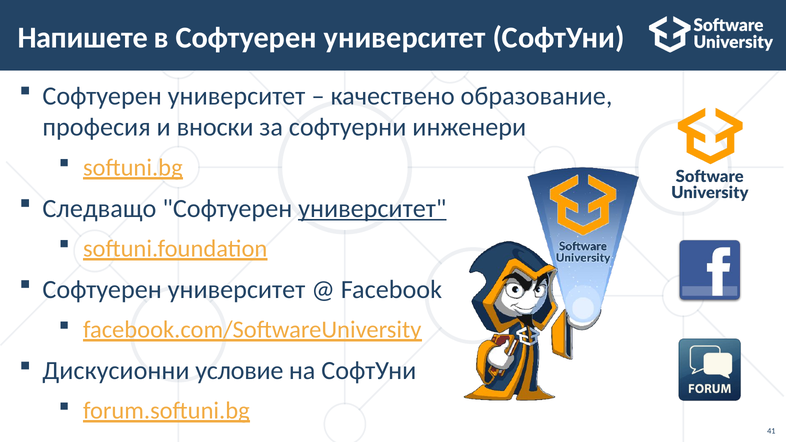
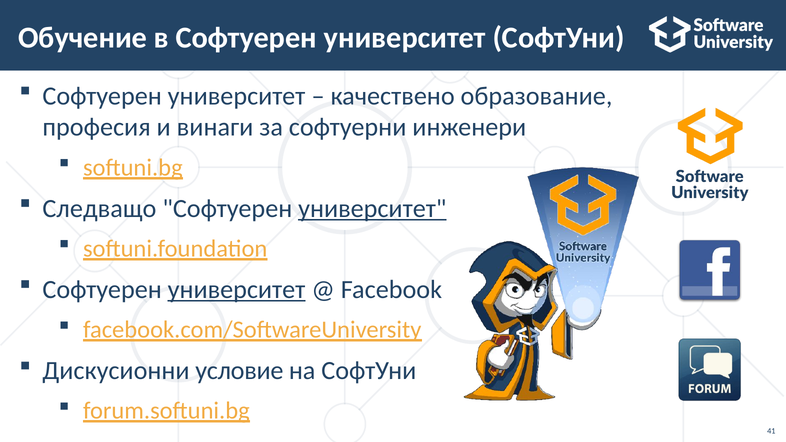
Напишете: Напишете -> Обучение (83, 38)
вноски: вноски -> винаги (215, 127)
университет underline: none -> present (237, 290)
